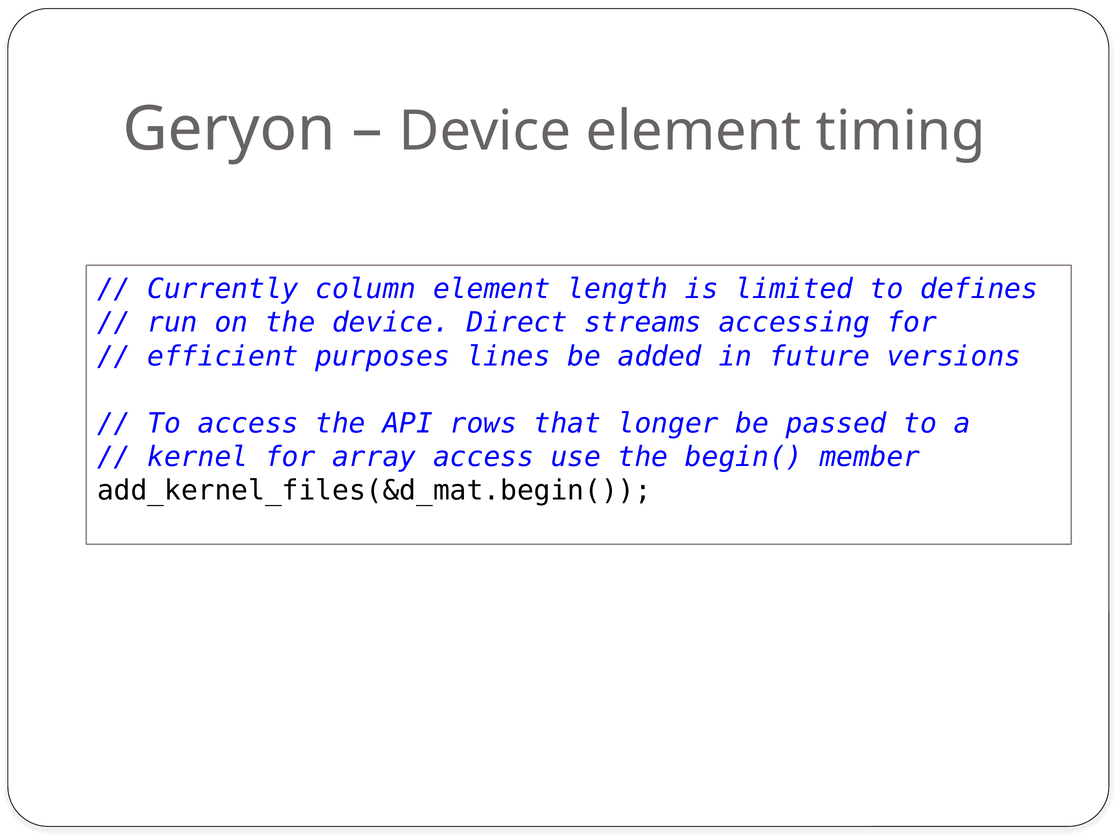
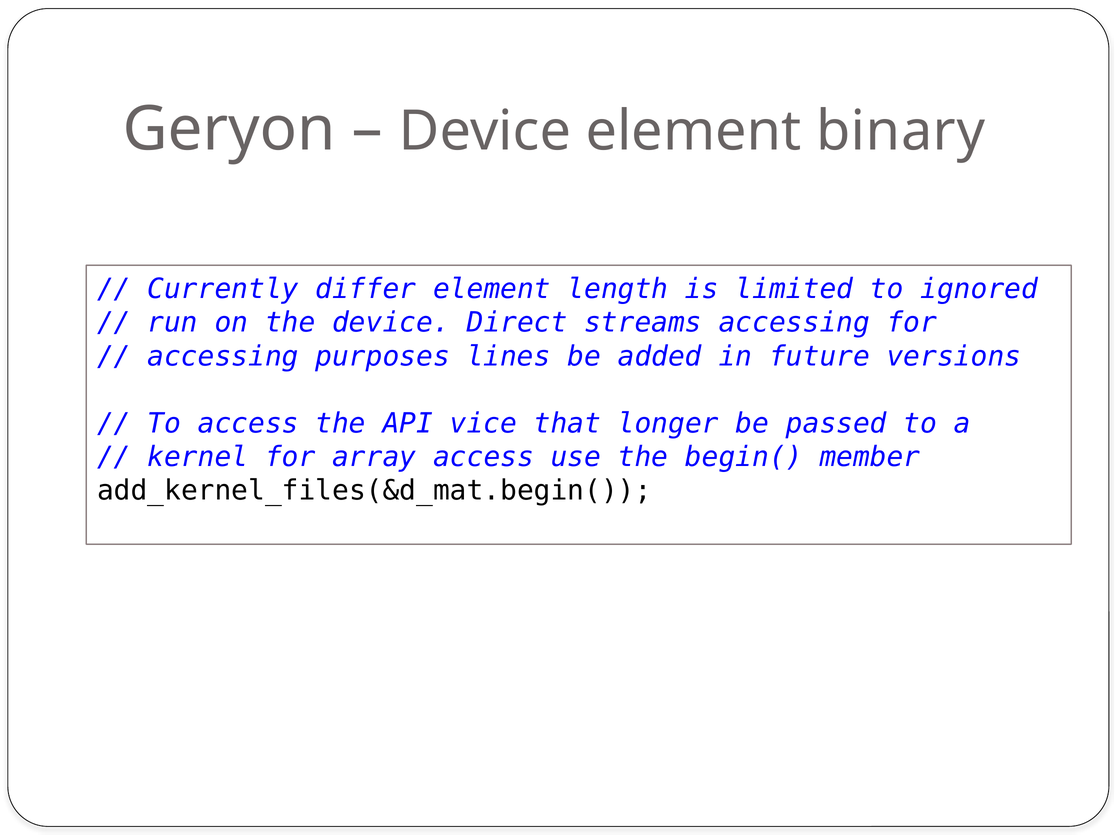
timing: timing -> binary (901, 131)
column: column -> differ (366, 289)
defines: defines -> ignored (979, 289)
efficient: efficient -> accessing (223, 356)
rows: rows -> vice (483, 423)
